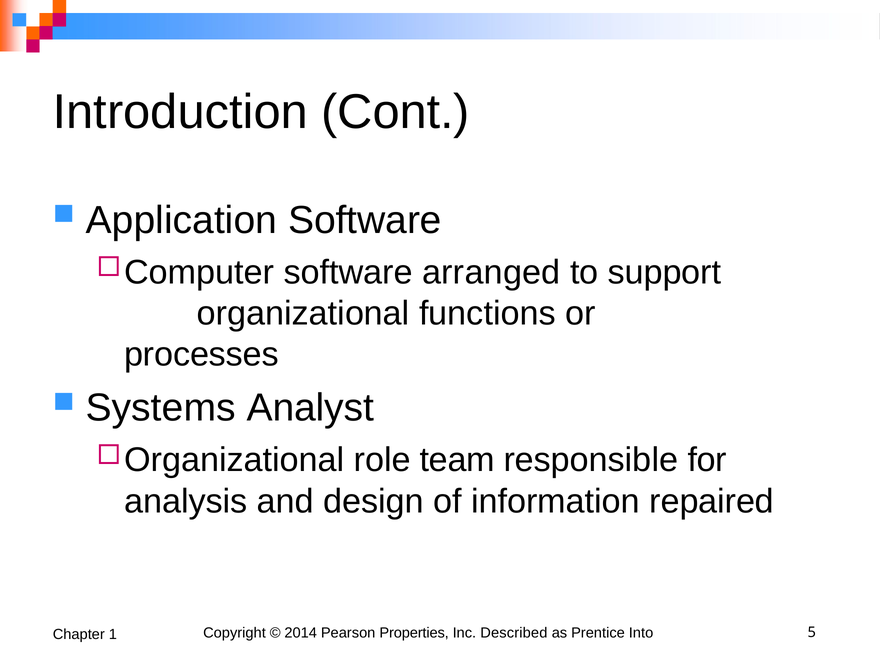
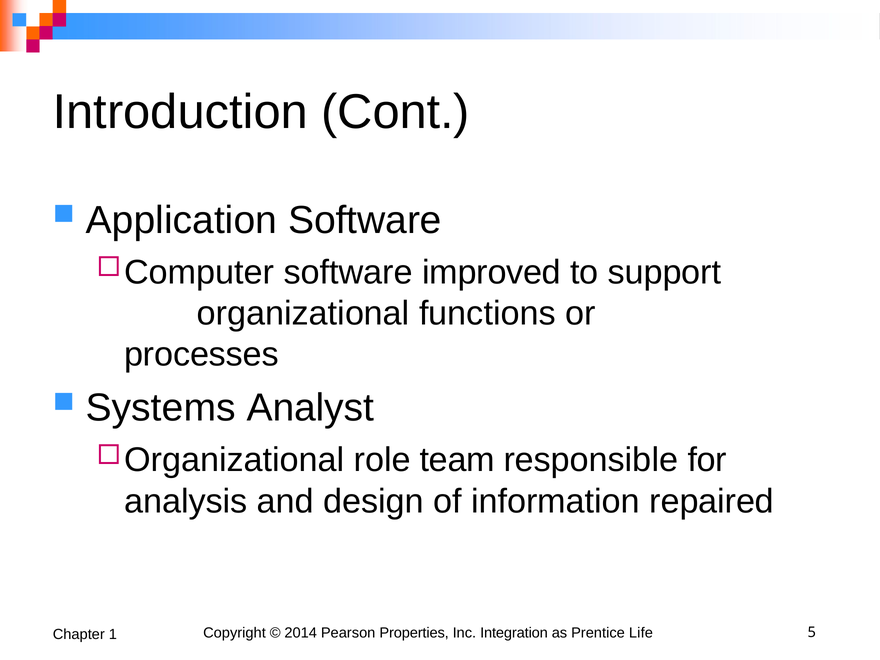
arranged: arranged -> improved (492, 272)
Described: Described -> Integration (514, 633)
Into: Into -> Life (641, 633)
